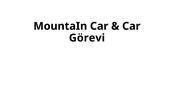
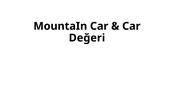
Görevi: Görevi -> Değeri (87, 38)
